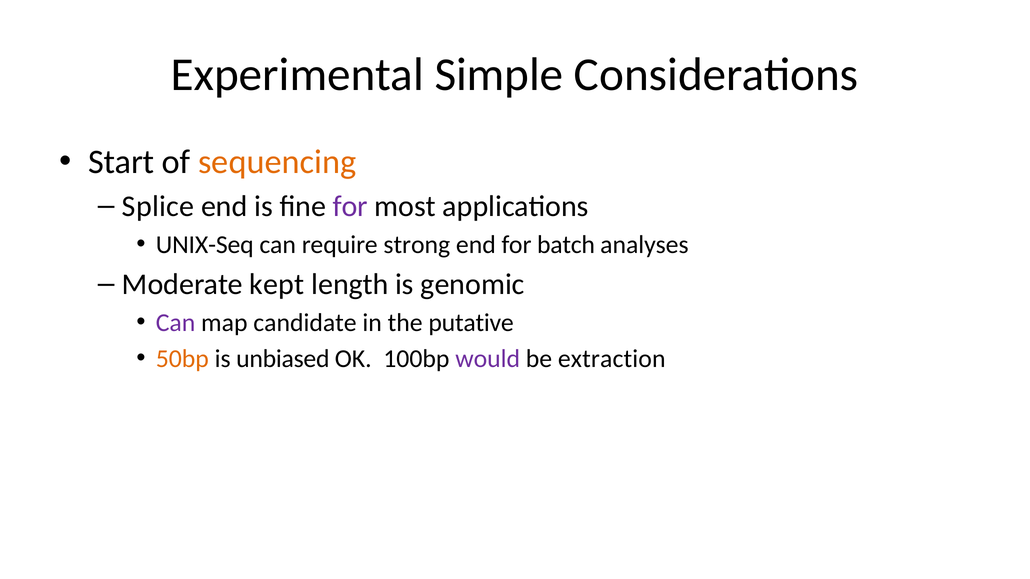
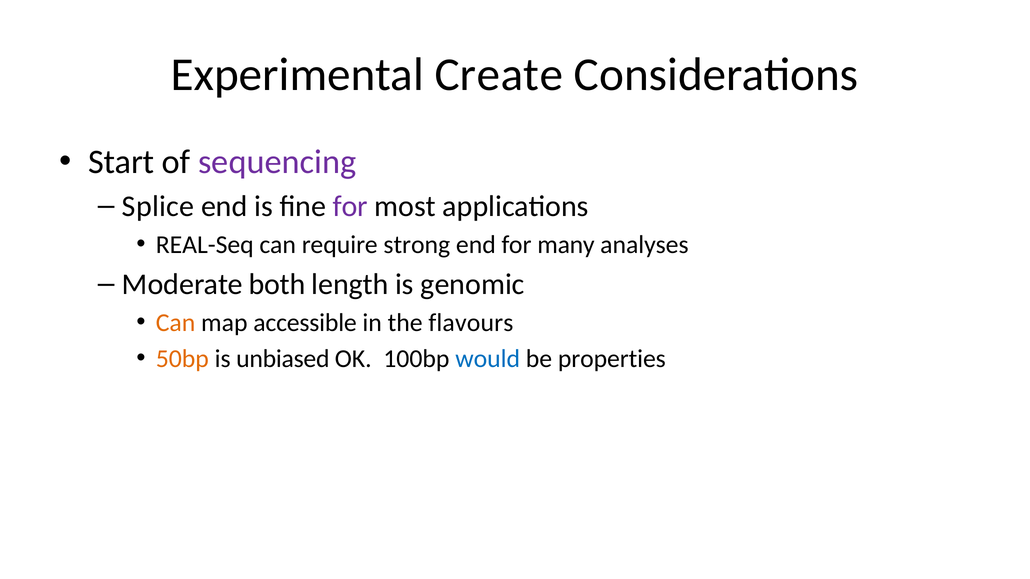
Simple: Simple -> Create (499, 75)
sequencing colour: orange -> purple (277, 162)
UNIX-Seq: UNIX-Seq -> REAL-Seq (205, 245)
batch: batch -> many (566, 245)
kept: kept -> both (277, 284)
Can colour: purple -> orange (176, 323)
candidate: candidate -> accessible (305, 323)
putative: putative -> flavours (471, 323)
would colour: purple -> blue (488, 359)
extraction: extraction -> properties (612, 359)
